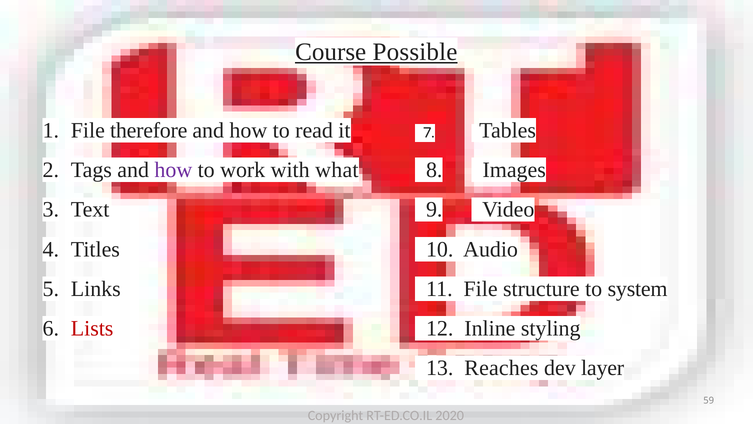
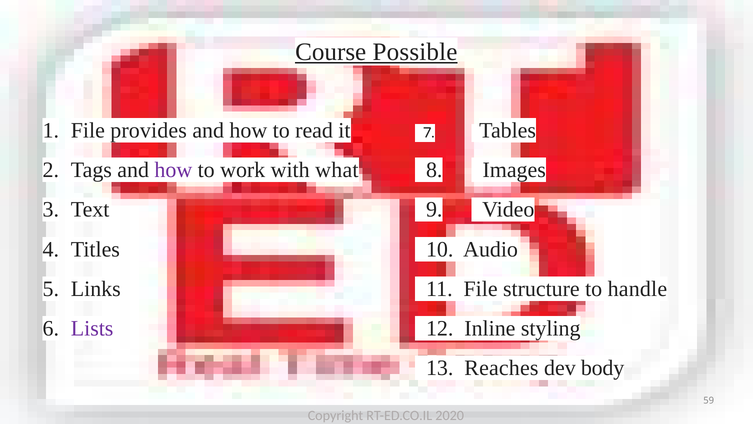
therefore: therefore -> provides (149, 130)
system: system -> handle (637, 289)
Lists colour: red -> purple (92, 328)
layer: layer -> body (603, 368)
